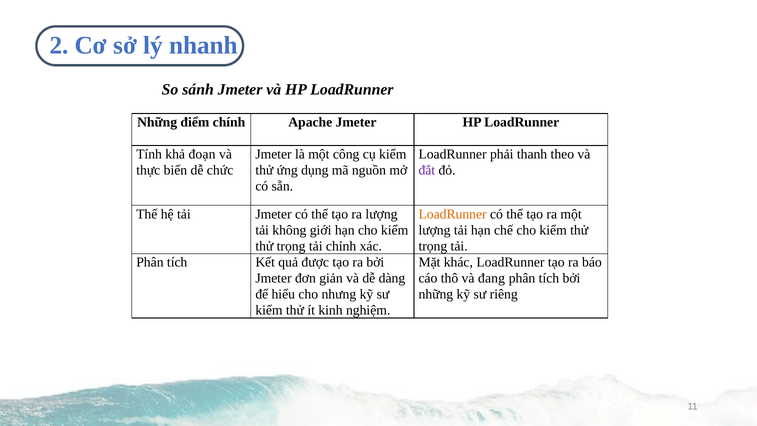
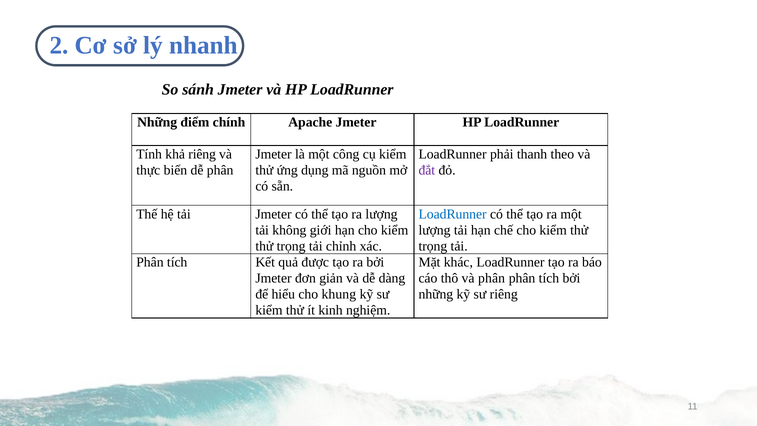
khả đoạn: đoạn -> riêng (202, 154)
dễ chức: chức -> phân (220, 170)
LoadRunner colour: orange -> blue (453, 214)
và đang: đang -> phân (492, 278)
nhưng: nhưng -> khung (339, 294)
